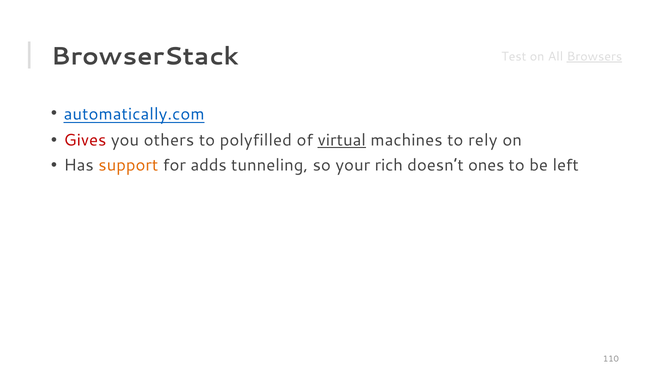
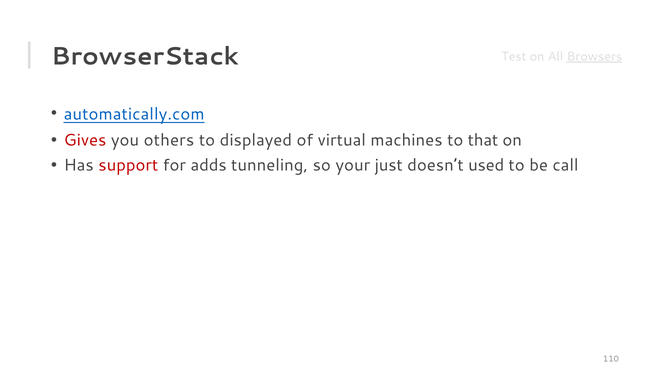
polyfilled: polyfilled -> displayed (256, 140)
virtual underline: present -> none (342, 140)
rely: rely -> that (483, 140)
support colour: orange -> red (128, 165)
rich: rich -> just (389, 165)
ones: ones -> used (486, 165)
left: left -> call (566, 165)
